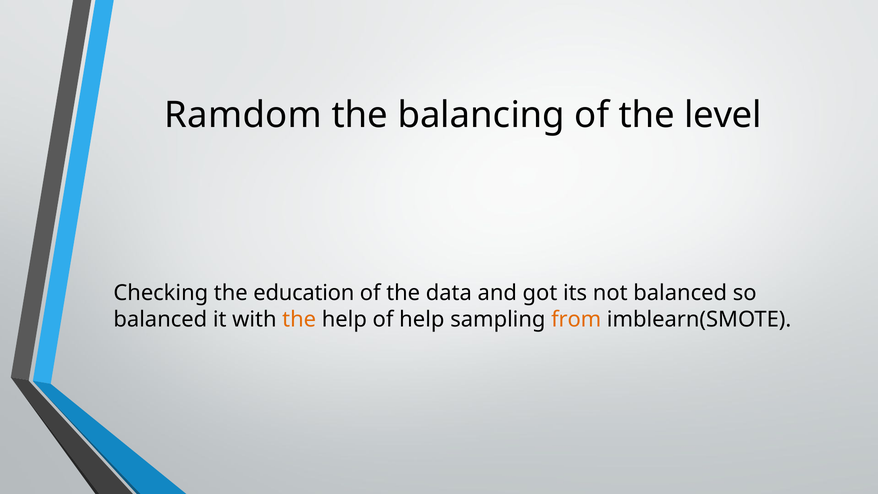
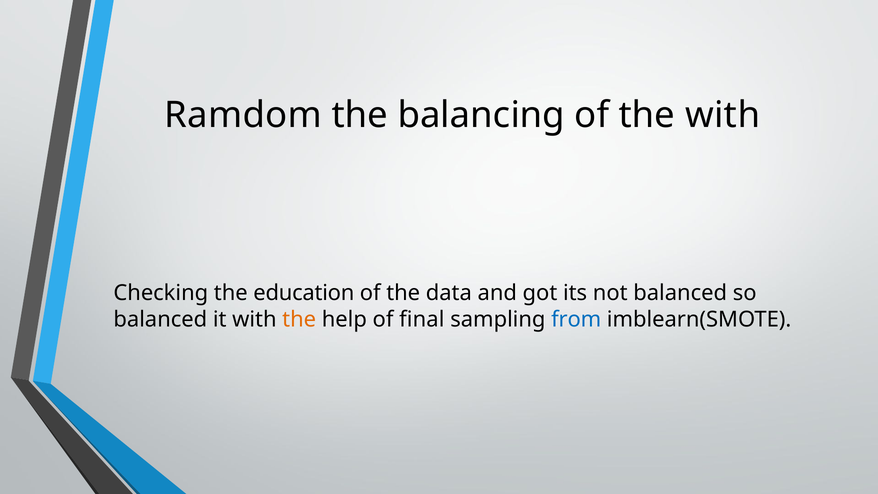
the level: level -> with (723, 115)
of help: help -> final (422, 319)
from colour: orange -> blue (576, 319)
